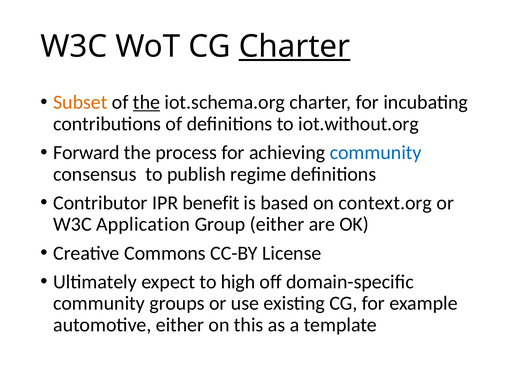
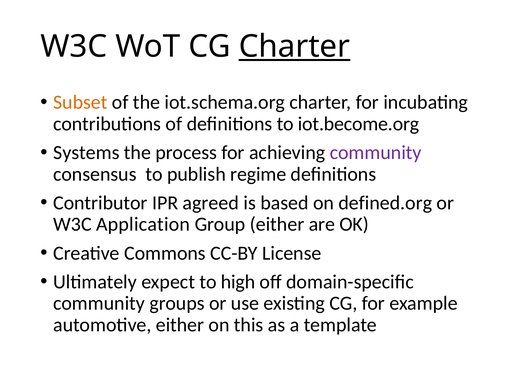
the underline: present -> none (147, 102)
iot.without.org: iot.without.org -> iot.become.org (359, 124)
Forward: Forward -> Systems (86, 152)
community colour: blue -> purple (376, 152)
benefit: benefit -> agreed (211, 203)
context.org: context.org -> defined.org (385, 203)
